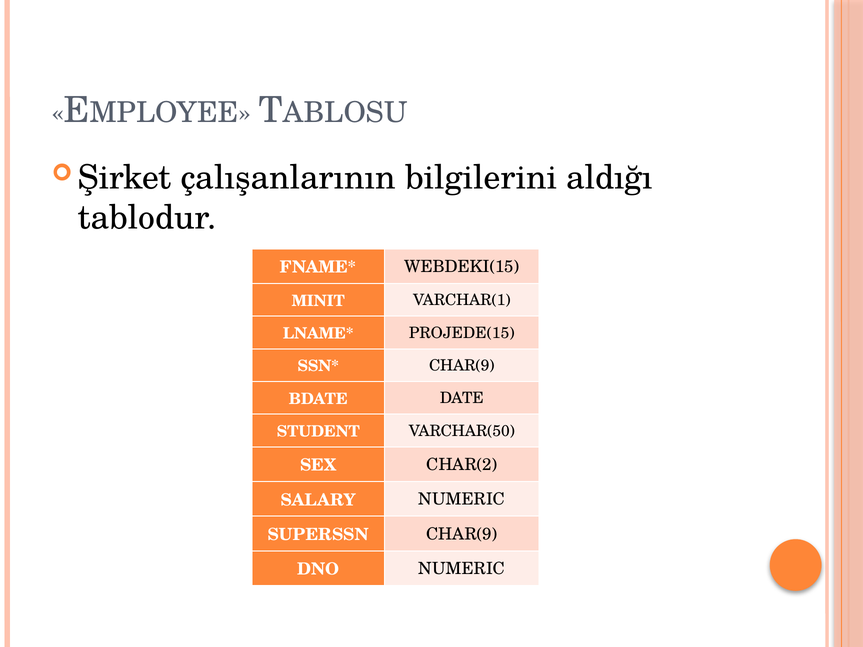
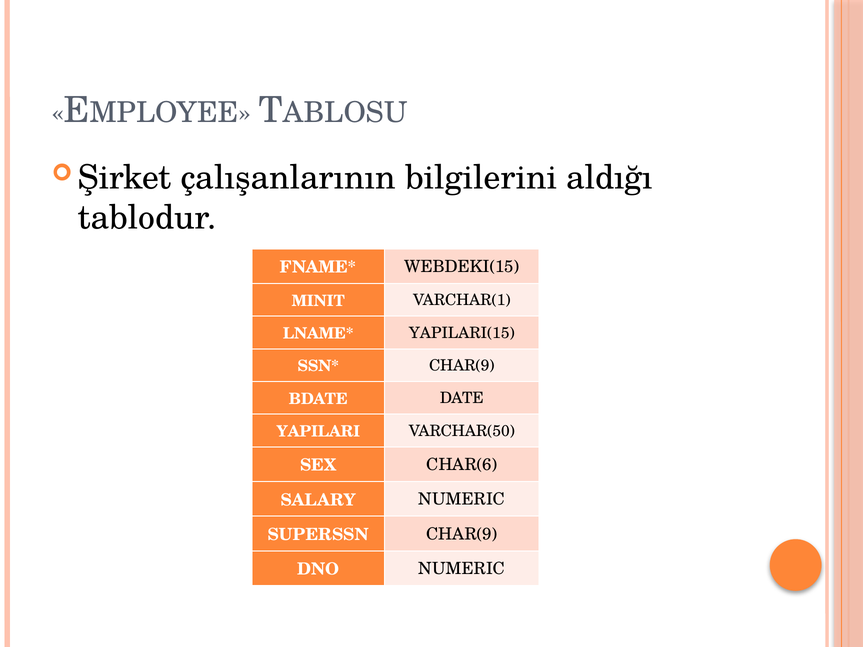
PROJEDE(15: PROJEDE(15 -> YAPILARI(15 (462, 333)
STUDENT: STUDENT -> YAPILARI (318, 432)
CHAR(2: CHAR(2 -> CHAR(6 (462, 465)
